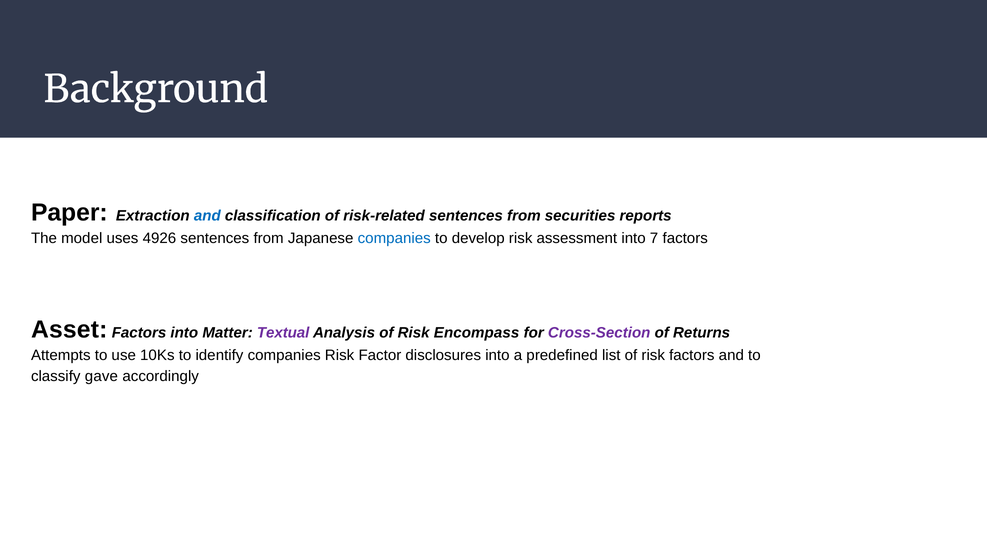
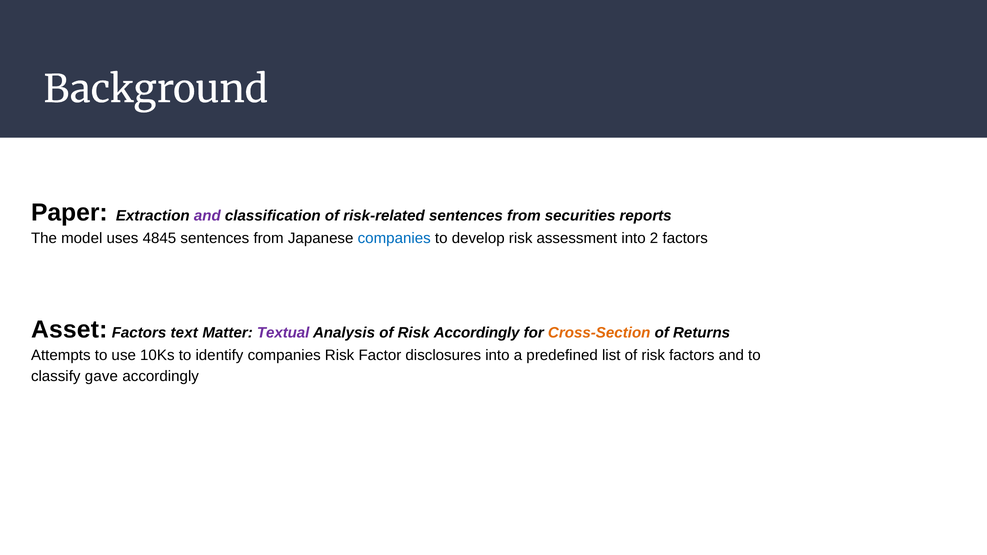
and colour: blue -> purple (207, 216)
4926: 4926 -> 4845 (159, 238)
7: 7 -> 2 (654, 238)
Factors into: into -> text (184, 333)
Risk Encompass: Encompass -> Accordingly (477, 333)
Cross-Section colour: purple -> orange (599, 333)
